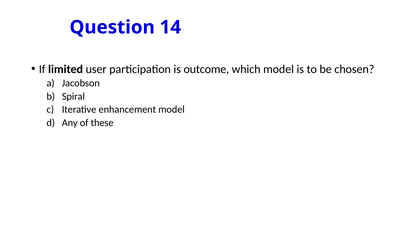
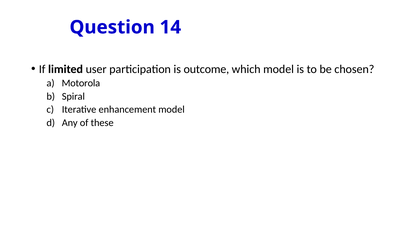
Jacobson: Jacobson -> Motorola (81, 83)
